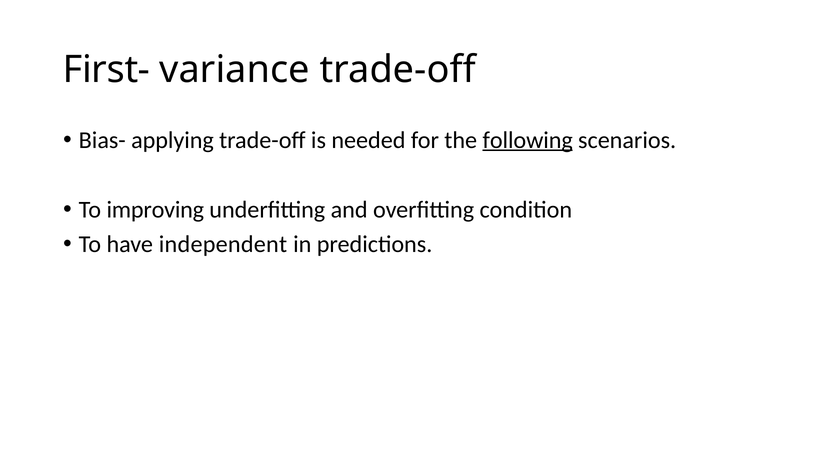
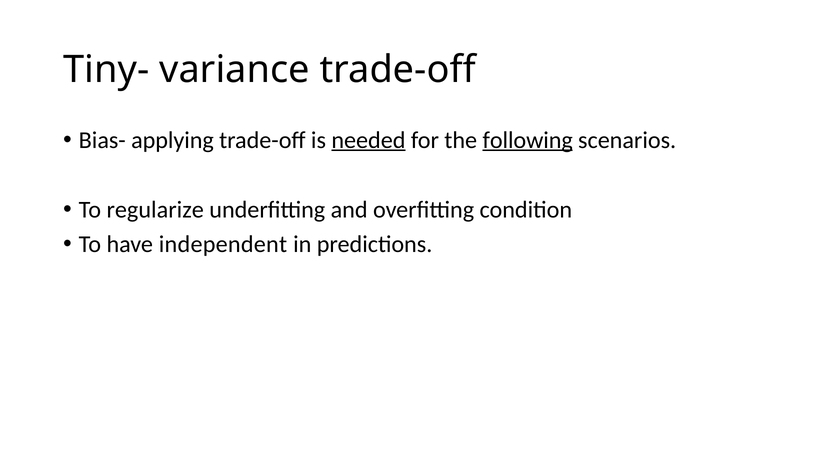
First-: First- -> Tiny- (106, 70)
needed underline: none -> present (368, 140)
improving: improving -> regularize (155, 210)
